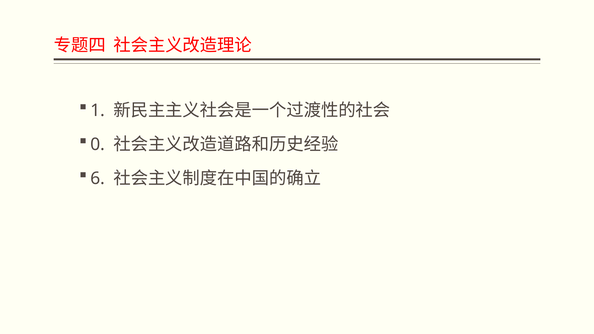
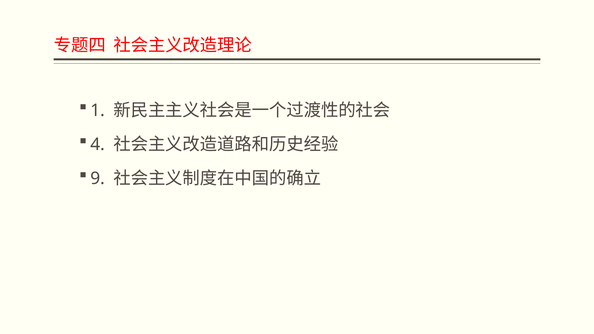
0: 0 -> 4 (98, 144)
6: 6 -> 9 (98, 178)
